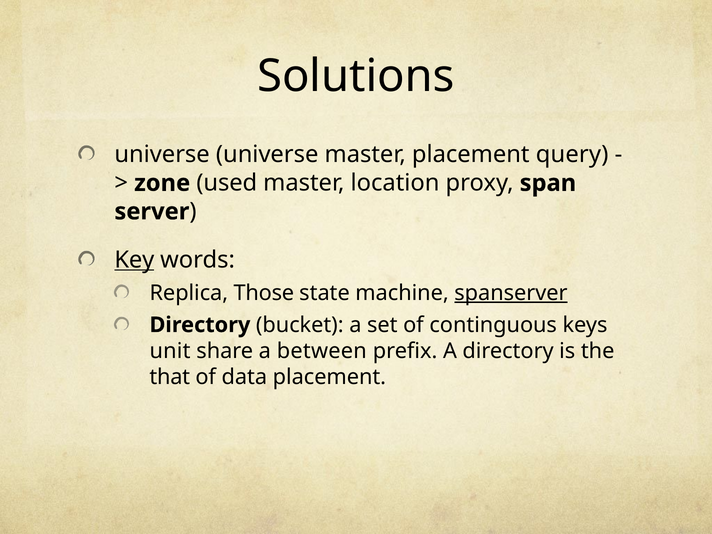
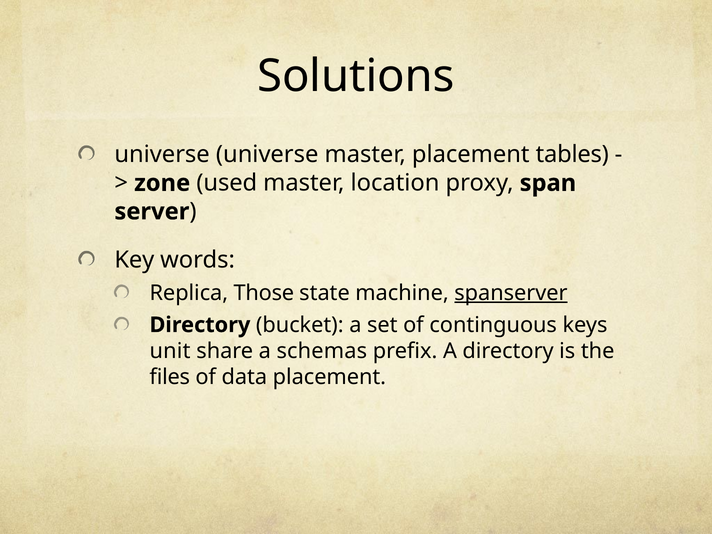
query: query -> tables (572, 155)
Key underline: present -> none (134, 260)
between: between -> schemas (322, 351)
that: that -> files (170, 377)
